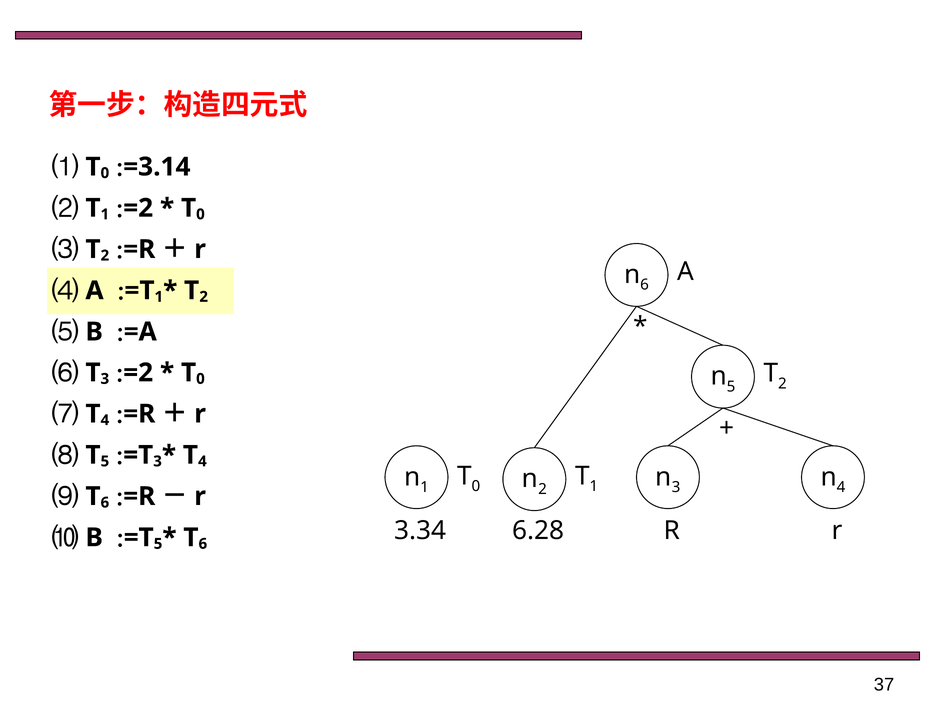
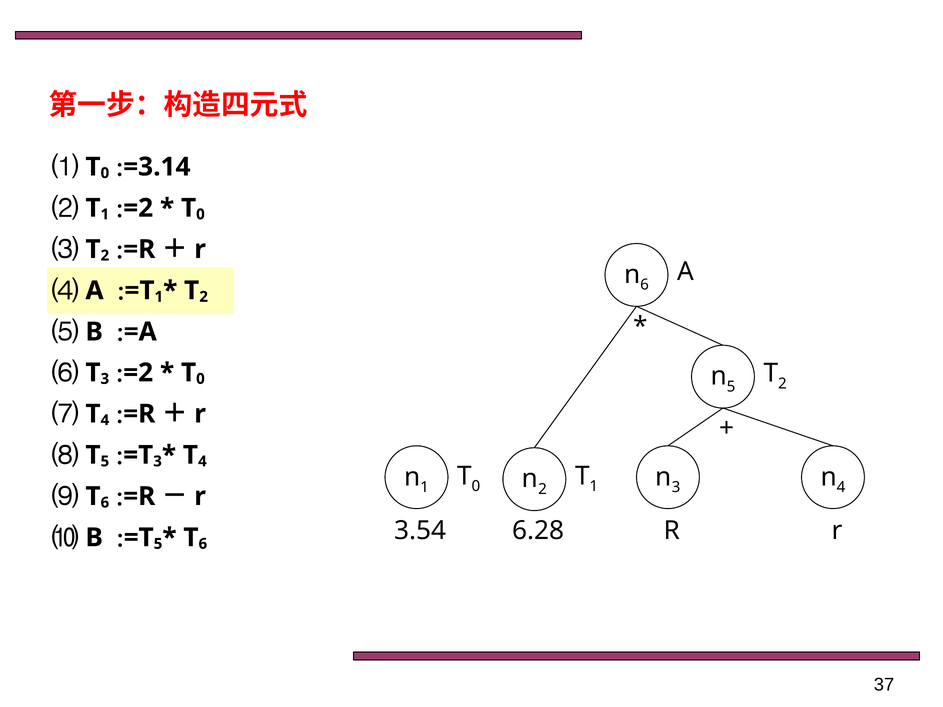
3.34: 3.34 -> 3.54 (420, 531)
